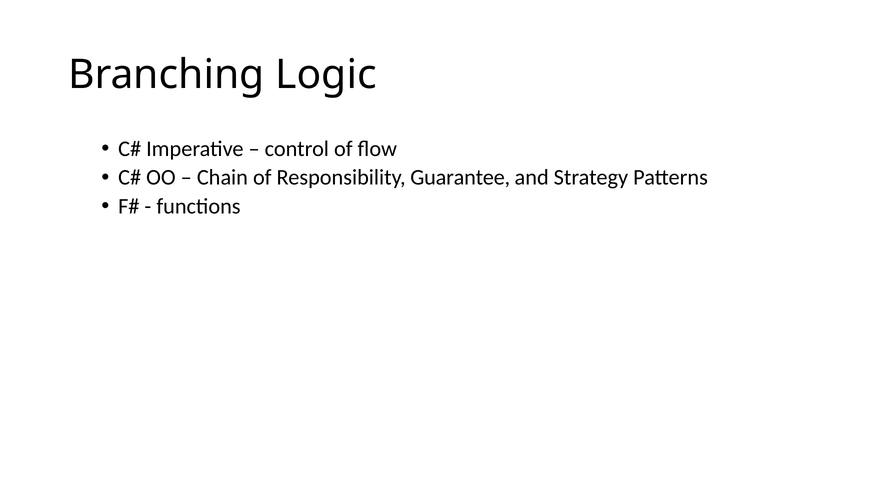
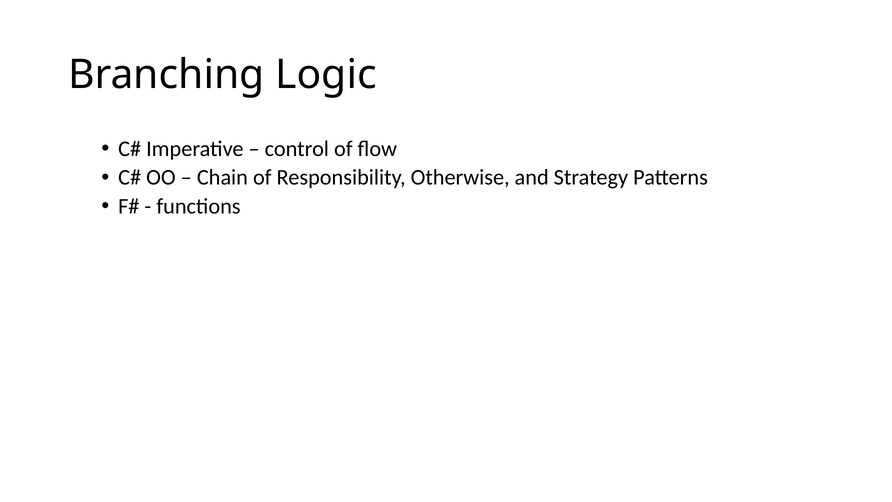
Guarantee: Guarantee -> Otherwise (460, 178)
